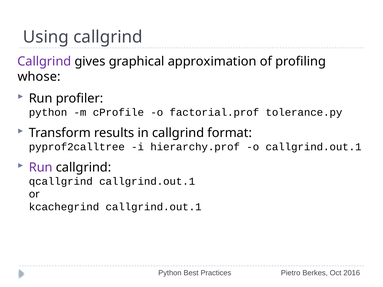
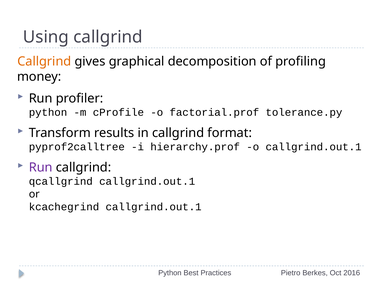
Callgrind colour: purple -> orange (44, 62)
approximation: approximation -> decomposition (212, 62)
whose: whose -> money (39, 77)
